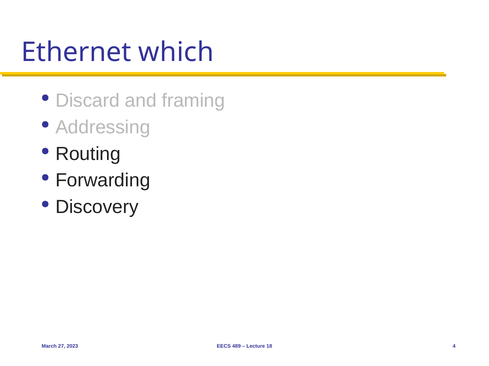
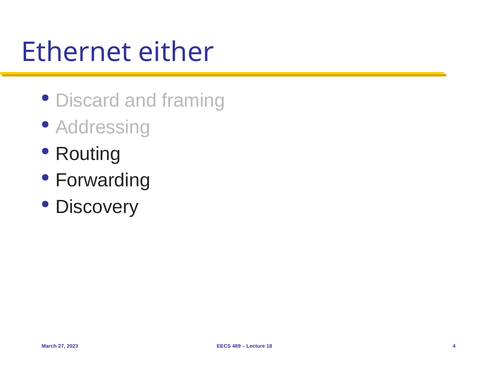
which: which -> either (176, 52)
